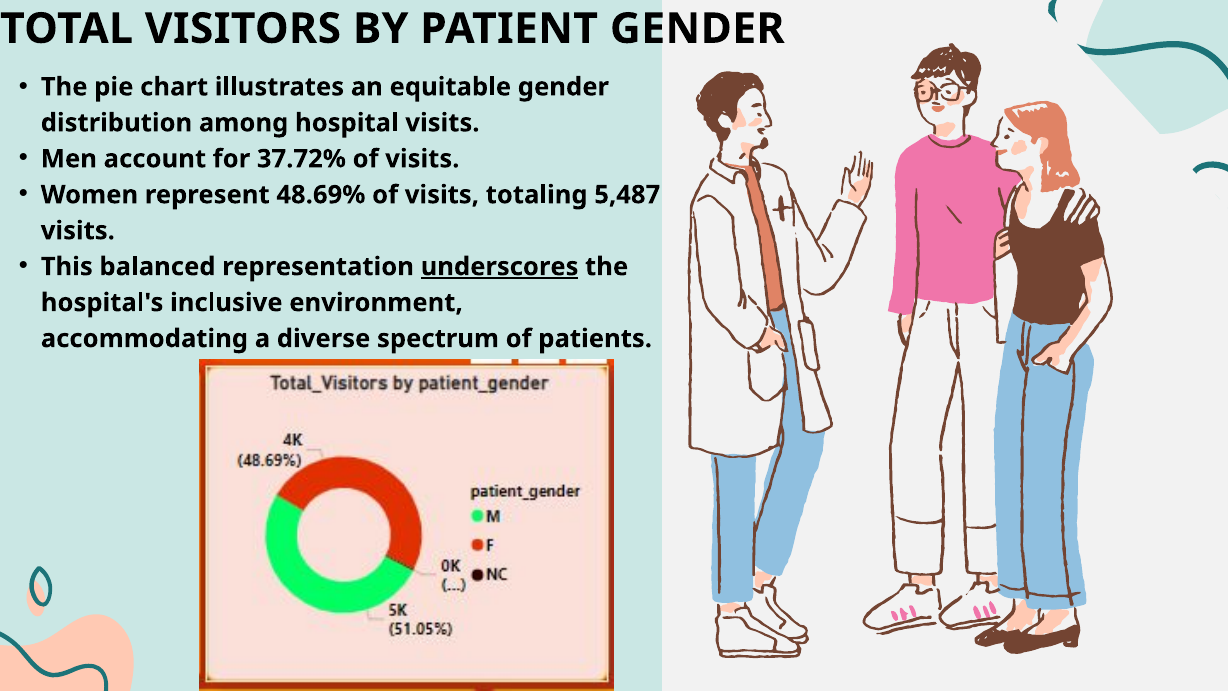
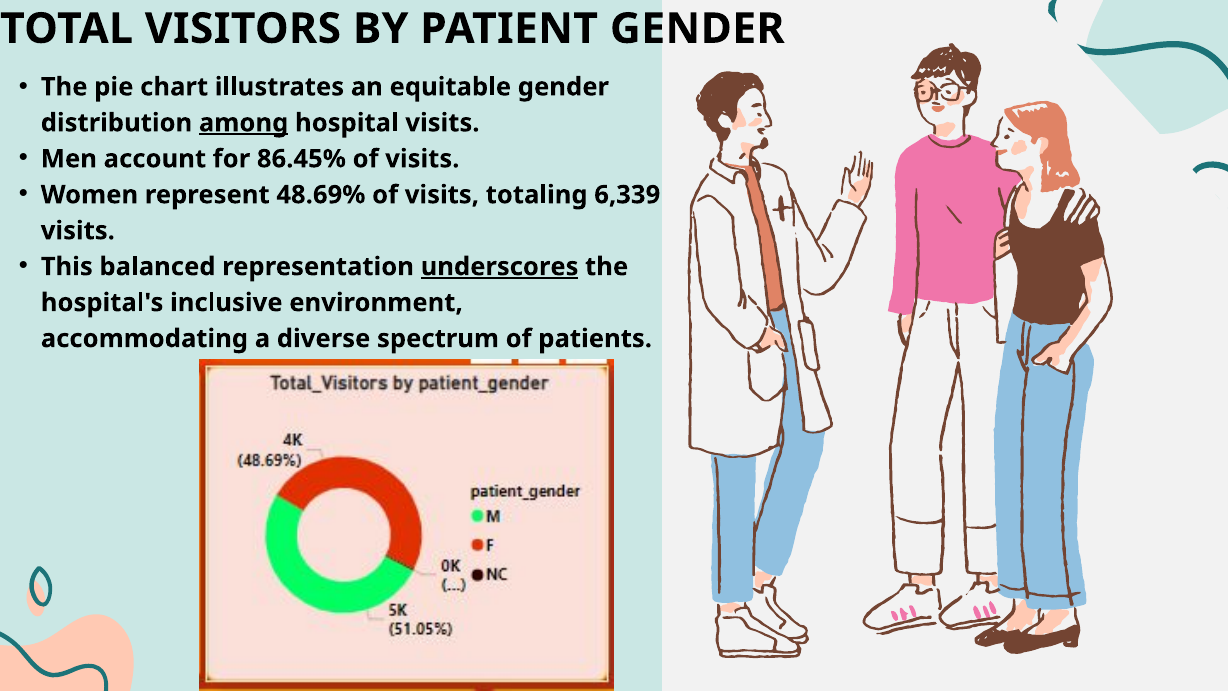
among underline: none -> present (244, 123)
37.72%: 37.72% -> 86.45% (301, 159)
5,487: 5,487 -> 6,339 (627, 195)
